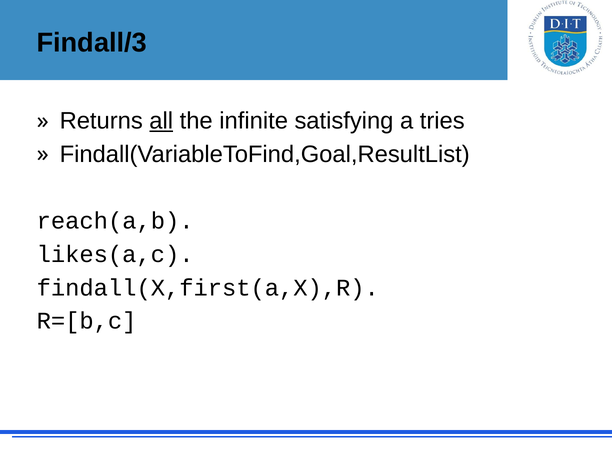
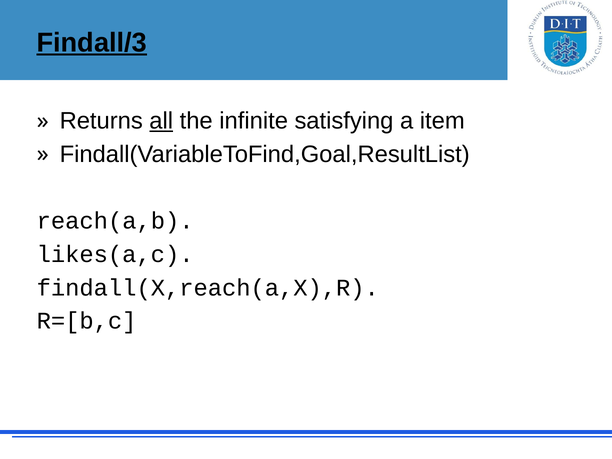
Findall/3 underline: none -> present (92, 43)
tries: tries -> item (442, 121)
findall(X,first(a,X),R: findall(X,first(a,X),R -> findall(X,reach(a,X),R (208, 288)
